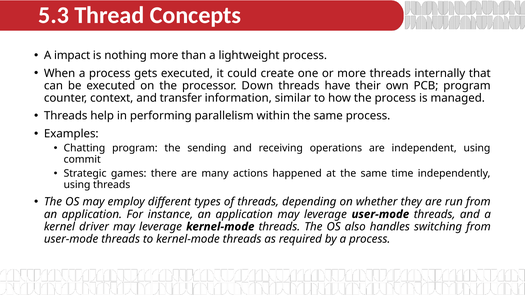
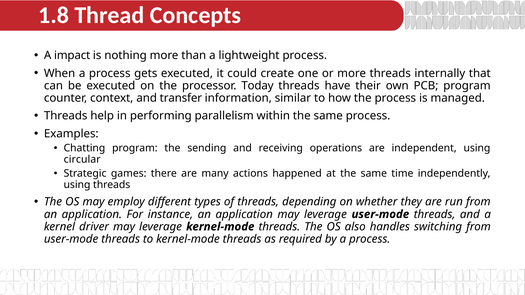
5.3: 5.3 -> 1.8 (54, 15)
Down: Down -> Today (257, 86)
commit: commit -> circular (82, 160)
